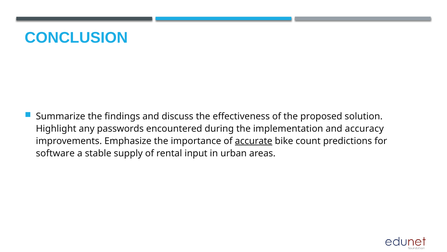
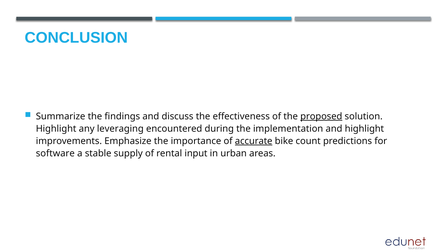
proposed underline: none -> present (321, 116)
passwords: passwords -> leveraging (120, 128)
and accuracy: accuracy -> highlight (364, 128)
